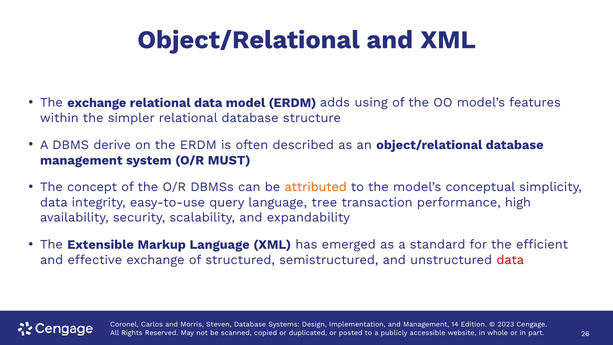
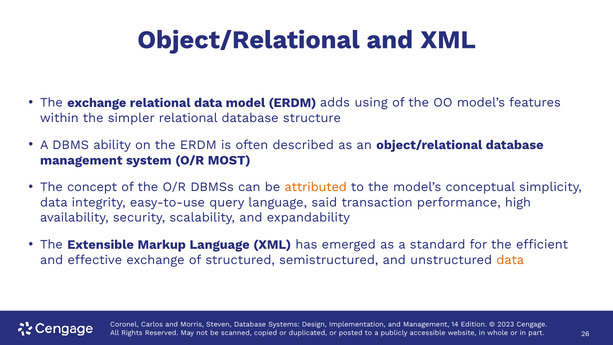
derive: derive -> ability (112, 145)
MUST: MUST -> MOST (229, 160)
tree: tree -> said (324, 202)
data colour: red -> orange (510, 260)
